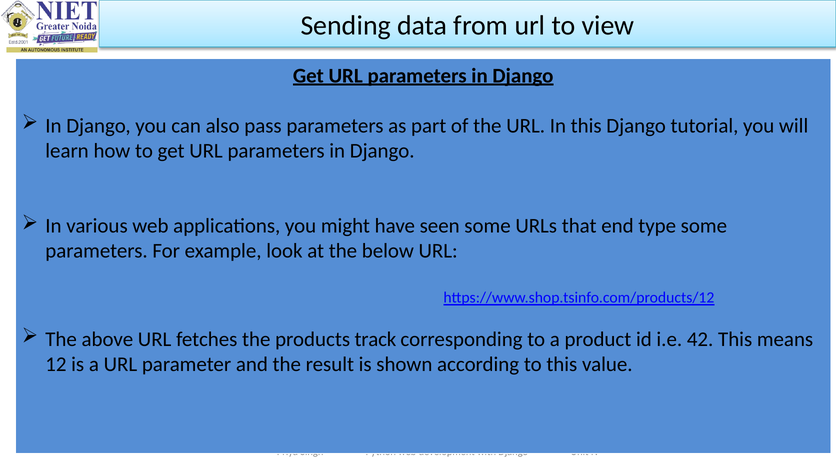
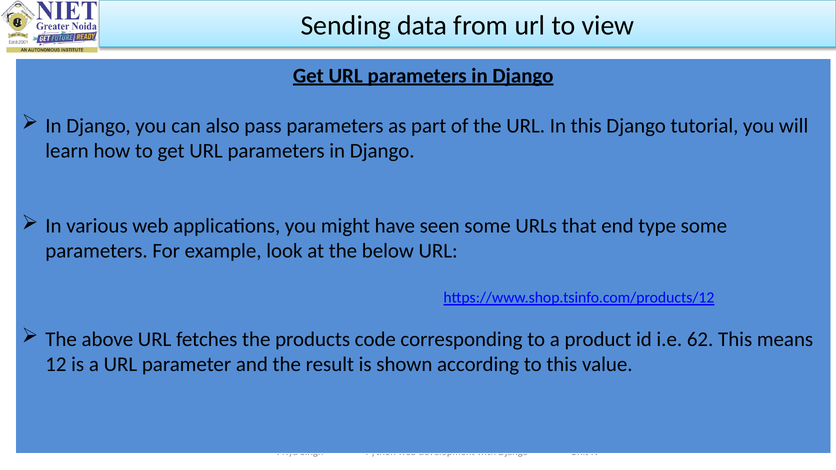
track: track -> code (375, 339)
42: 42 -> 62 (700, 339)
